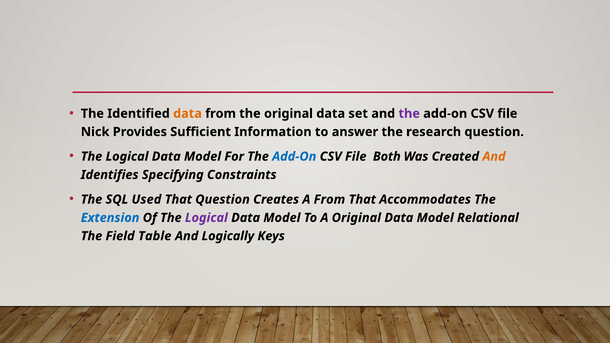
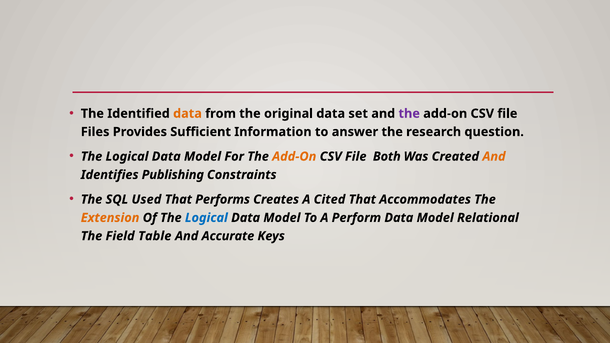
Nick: Nick -> Files (95, 132)
Add-On colour: blue -> orange (294, 157)
Specifying: Specifying -> Publishing (173, 175)
That Question: Question -> Performs (223, 200)
A From: From -> Cited (329, 200)
Extension colour: blue -> orange (110, 218)
Logical colour: purple -> blue (206, 218)
A Original: Original -> Perform (356, 218)
Logically: Logically -> Accurate (228, 236)
